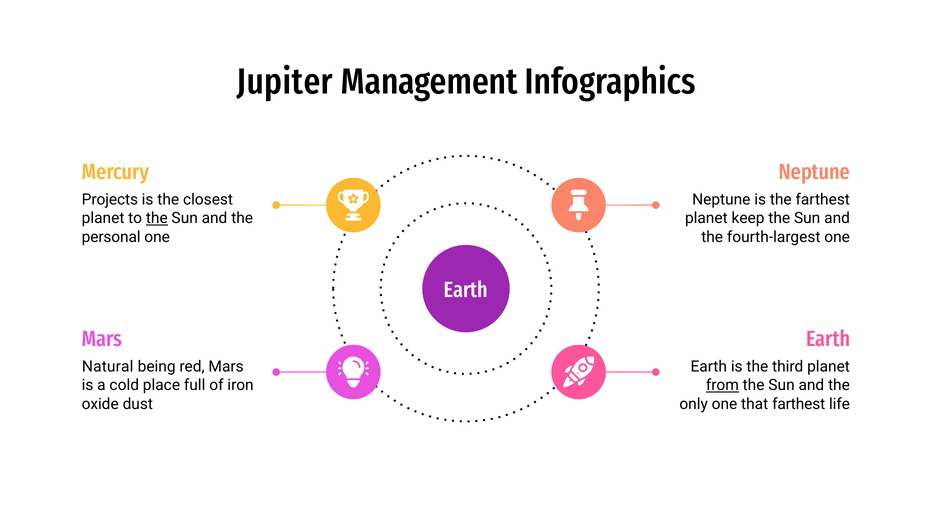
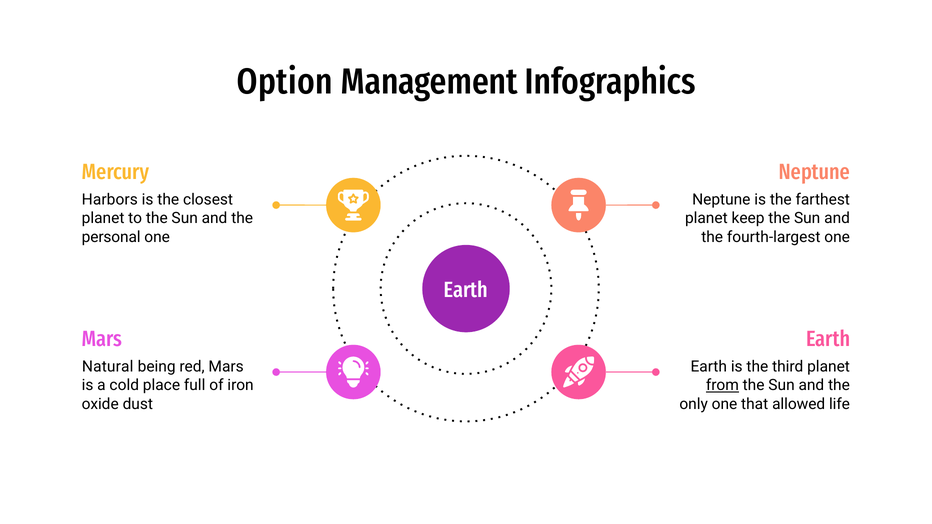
Jupiter: Jupiter -> Option (285, 82)
Projects: Projects -> Harbors (110, 200)
the underline: present -> none (157, 218)
that farthest: farthest -> allowed (799, 404)
